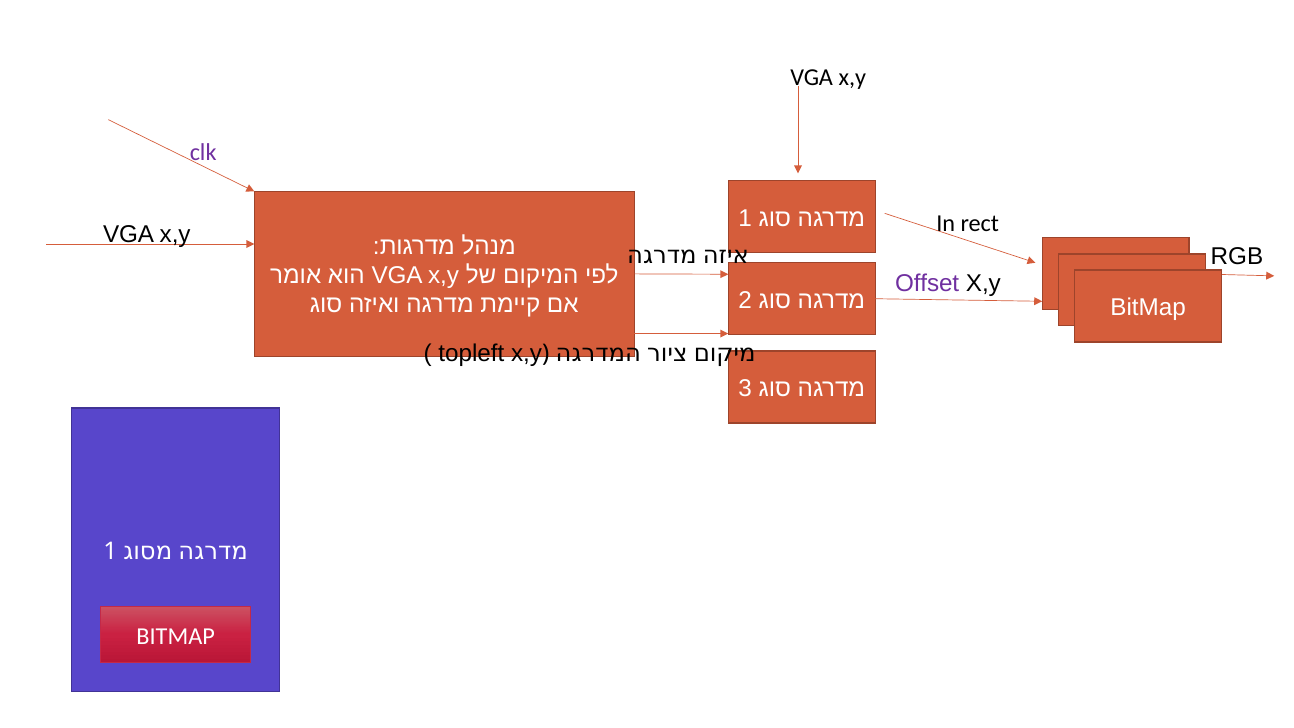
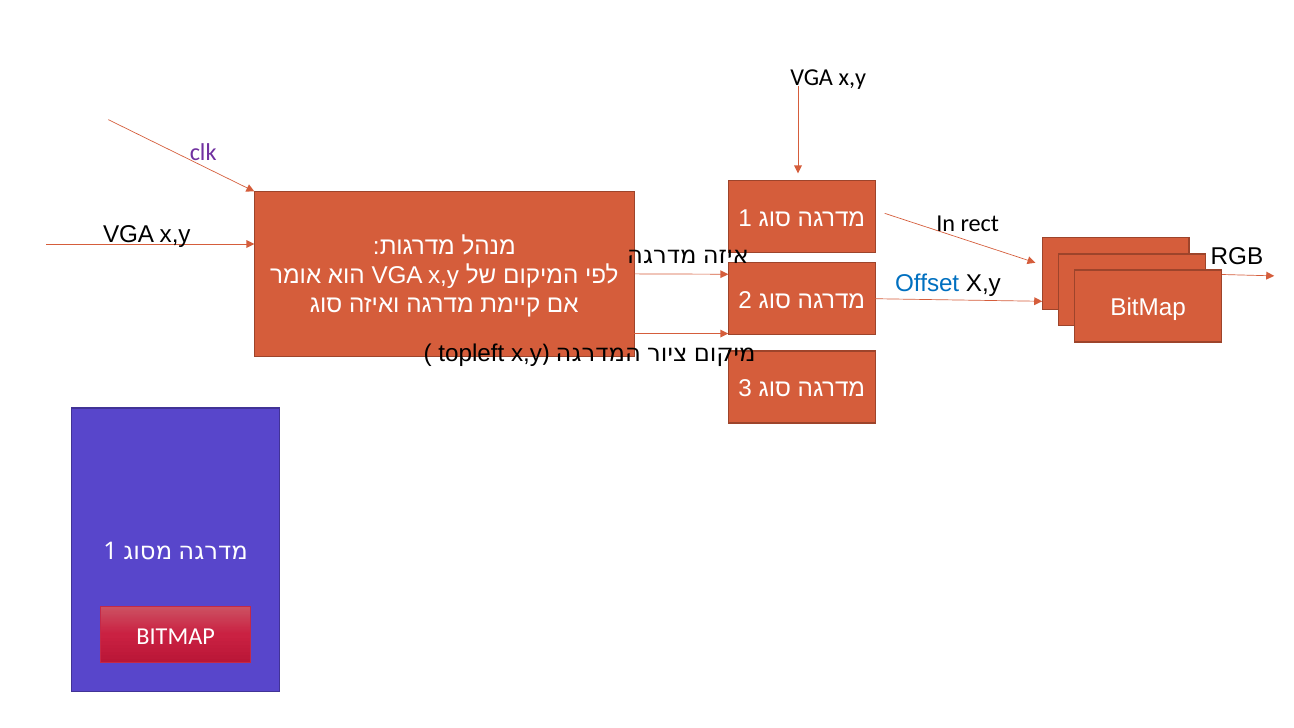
Offset colour: purple -> blue (927, 284)
